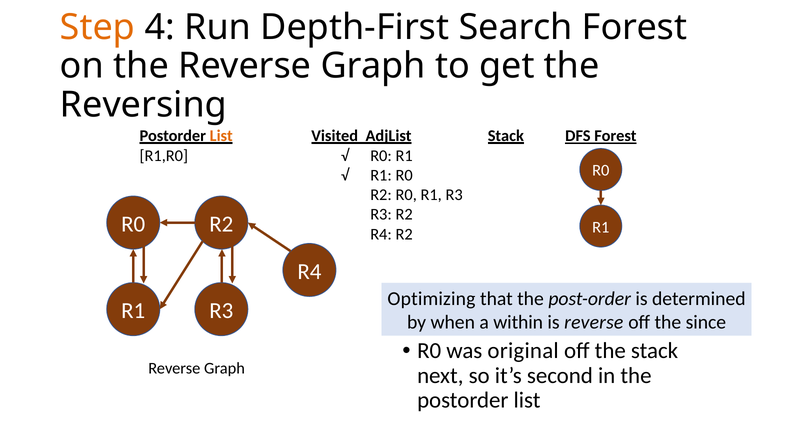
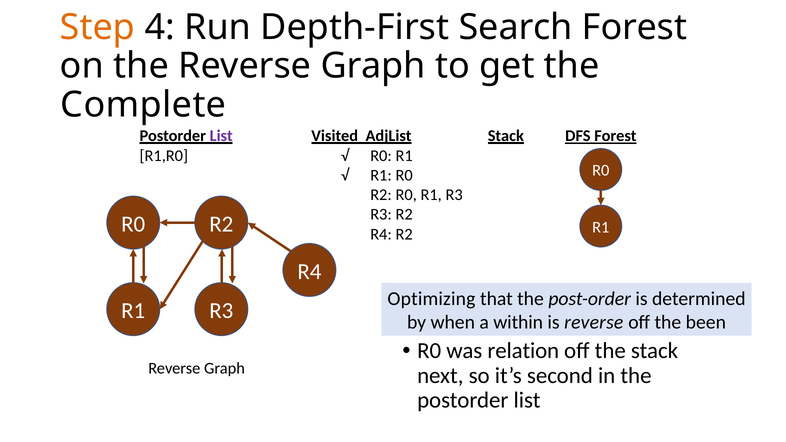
Reversing: Reversing -> Complete (143, 105)
List colour: orange -> purple (221, 136)
since: since -> been (706, 323)
original: original -> relation (523, 351)
